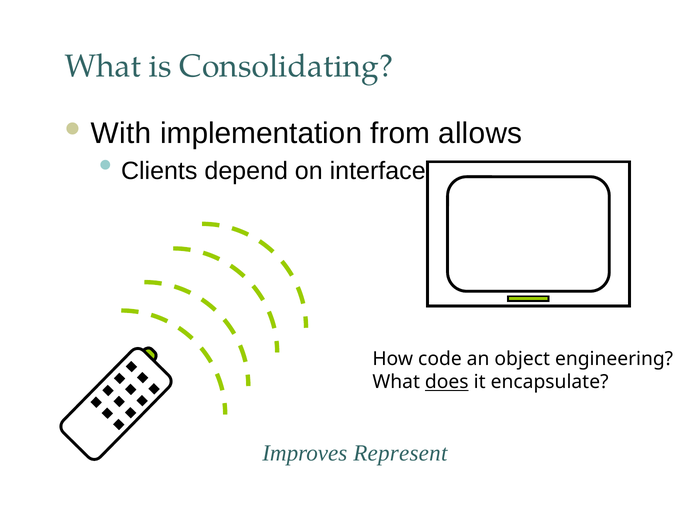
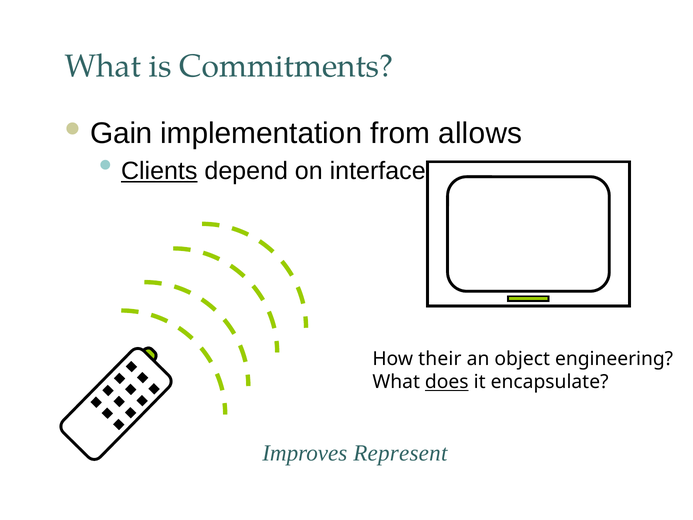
Consolidating: Consolidating -> Commitments (286, 66)
With: With -> Gain (121, 133)
Clients underline: none -> present (159, 171)
code: code -> their (440, 359)
